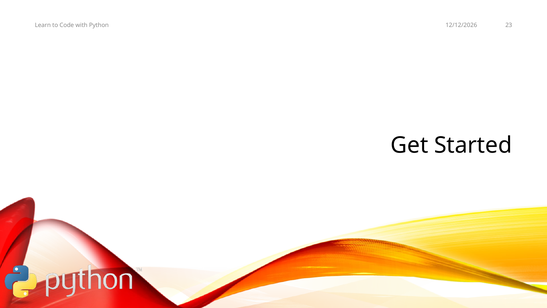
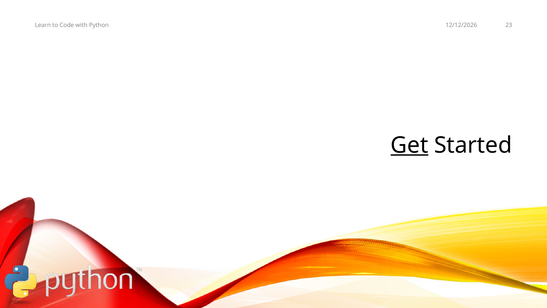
Get underline: none -> present (409, 145)
